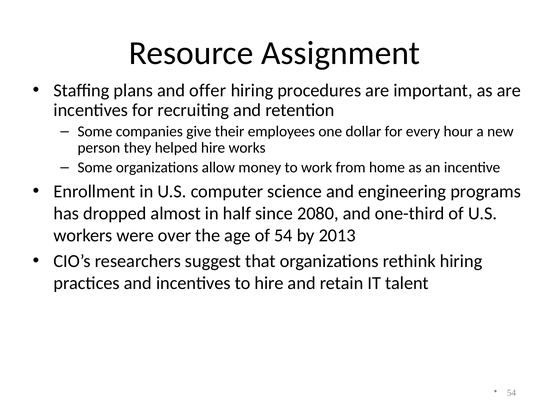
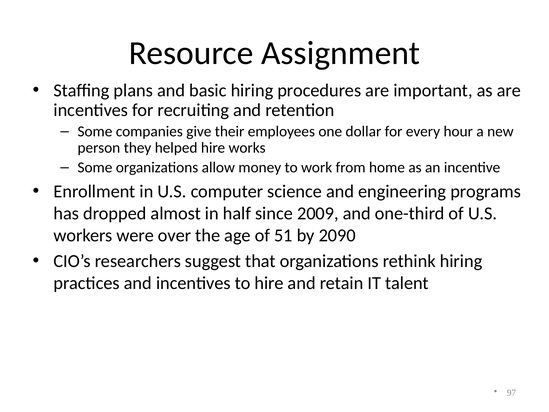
offer: offer -> basic (208, 90)
2080: 2080 -> 2009 (318, 213)
of 54: 54 -> 51 (283, 235)
2013: 2013 -> 2090 (337, 235)
54: 54 -> 97 (511, 393)
